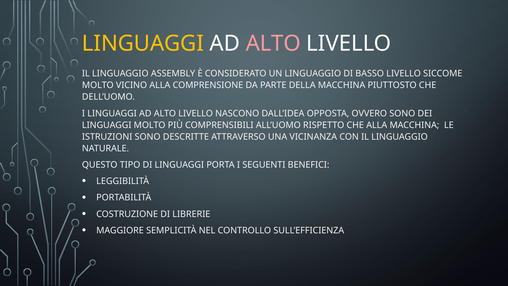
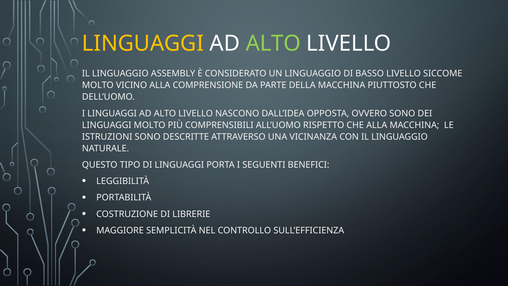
ALTO colour: pink -> light green (273, 43)
